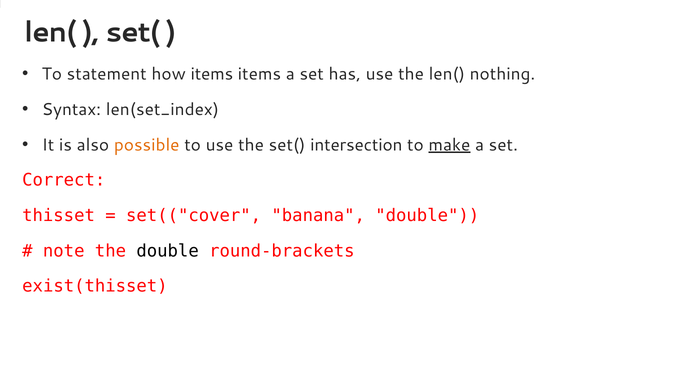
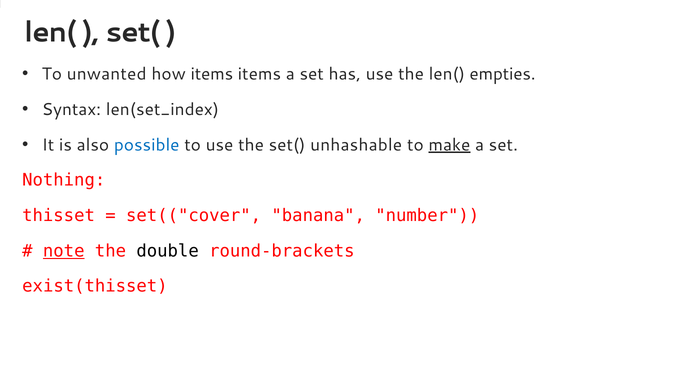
statement: statement -> unwanted (107, 74)
nothing: nothing -> empties (503, 74)
possible colour: orange -> blue (147, 145)
intersection: intersection -> unhashable (356, 145)
Correct: Correct -> Nothing (64, 180)
banana double: double -> number (427, 216)
note underline: none -> present (64, 251)
